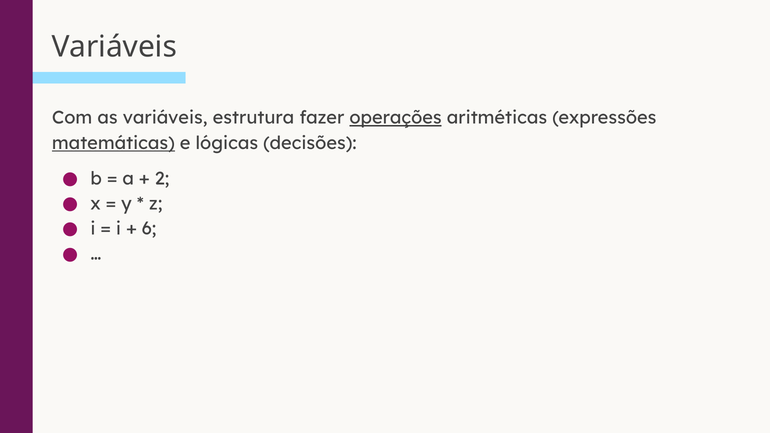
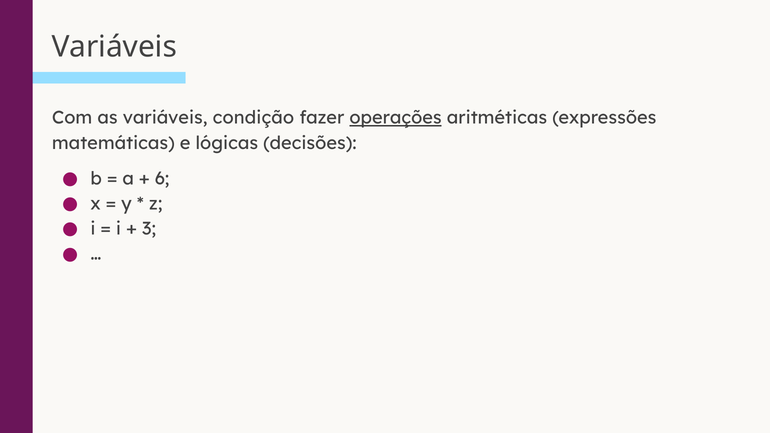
estrutura: estrutura -> condição (253, 118)
matemáticas underline: present -> none (113, 143)
2: 2 -> 6 (162, 179)
6: 6 -> 3 (149, 229)
